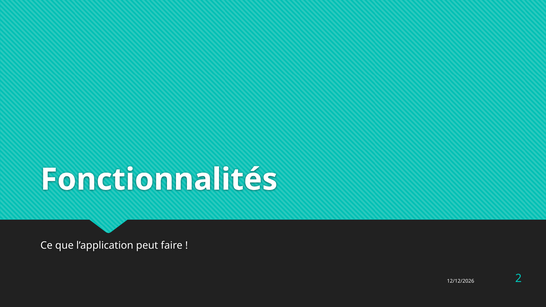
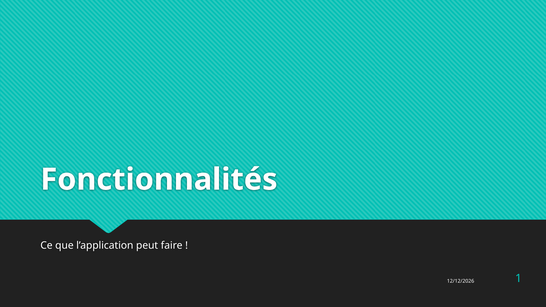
2: 2 -> 1 (518, 278)
